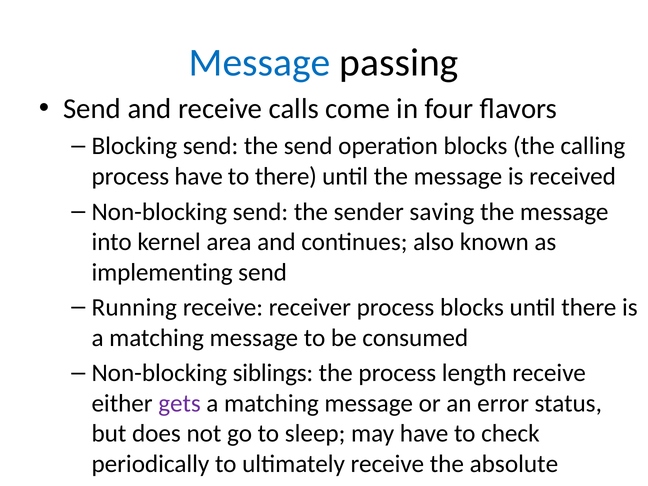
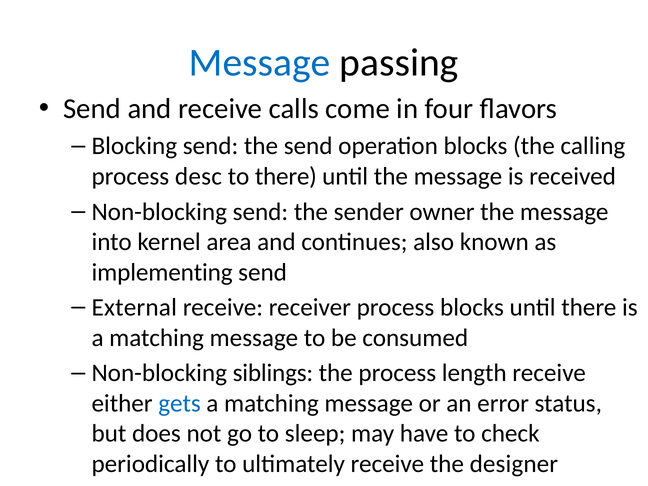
process have: have -> desc (198, 176)
saving: saving -> owner (442, 212)
Running: Running -> External (134, 308)
gets colour: purple -> blue (180, 403)
absolute: absolute -> designer (514, 464)
